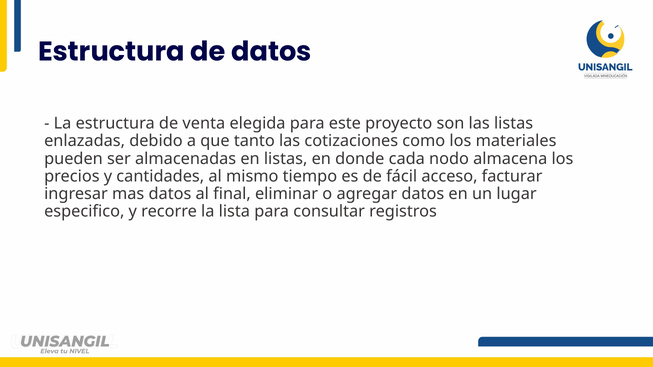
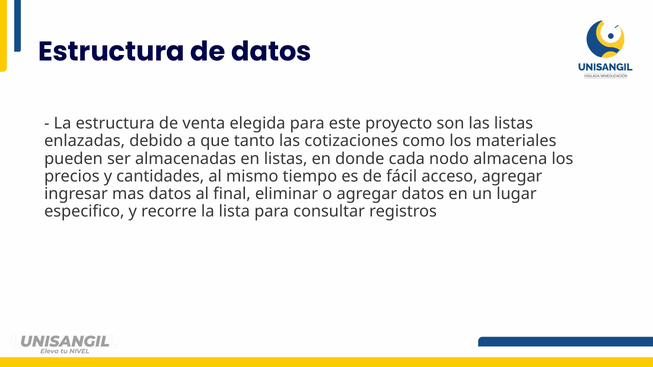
acceso facturar: facturar -> agregar (512, 176)
